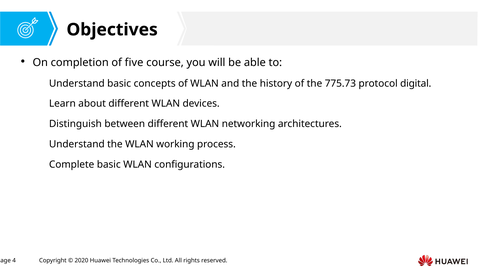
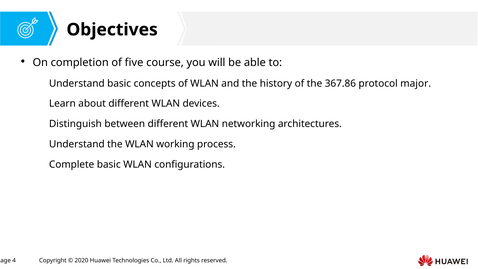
775.73: 775.73 -> 367.86 (340, 83)
digital: digital -> major (416, 83)
